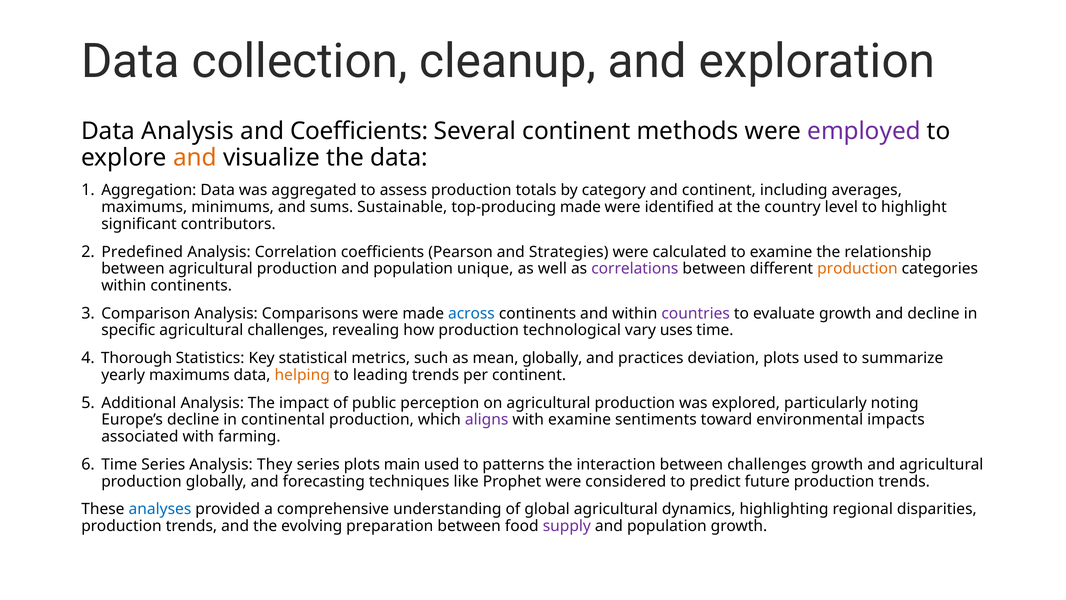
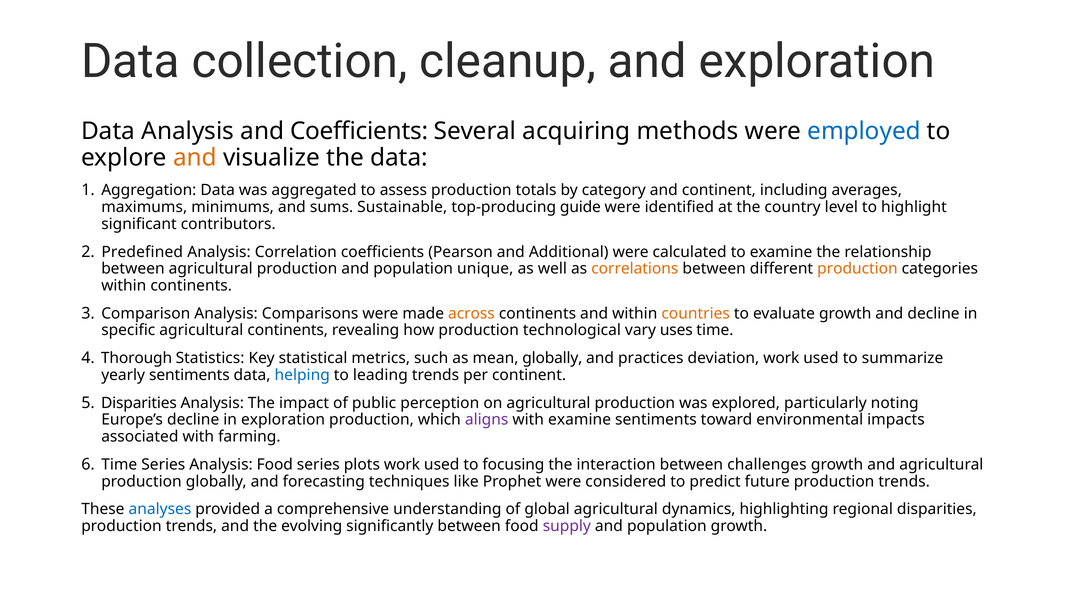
Several continent: continent -> acquiring (576, 131)
employed colour: purple -> blue (864, 131)
top-producing made: made -> guide (580, 207)
Strategies: Strategies -> Additional (569, 252)
correlations colour: purple -> orange (635, 269)
across colour: blue -> orange (471, 313)
countries colour: purple -> orange (696, 313)
agricultural challenges: challenges -> continents (288, 330)
deviation plots: plots -> work (781, 358)
yearly maximums: maximums -> sentiments (189, 375)
helping colour: orange -> blue (302, 375)
Additional: Additional -> Disparities (139, 403)
in continental: continental -> exploration (283, 420)
Analysis They: They -> Food (275, 464)
plots main: main -> work (402, 464)
patterns: patterns -> focusing (513, 464)
preparation: preparation -> significantly (390, 526)
